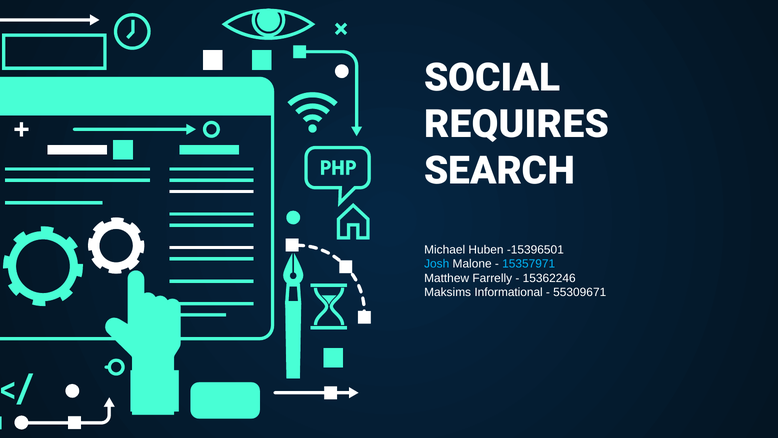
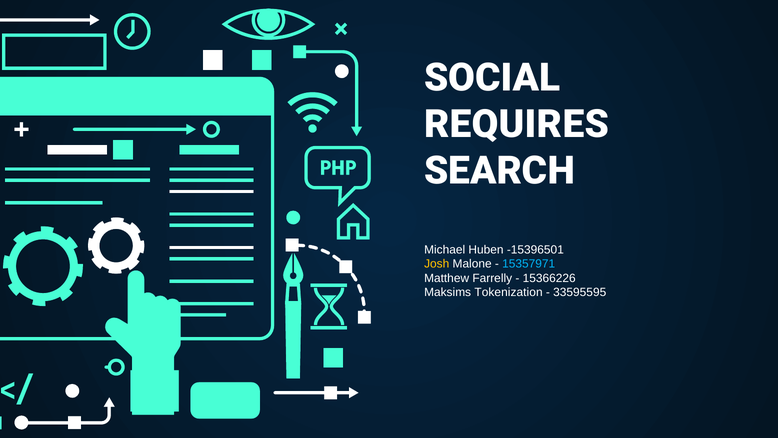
Josh colour: light blue -> yellow (437, 264)
15362246: 15362246 -> 15366226 (549, 278)
Informational: Informational -> Tokenization (509, 292)
55309671: 55309671 -> 33595595 (580, 292)
